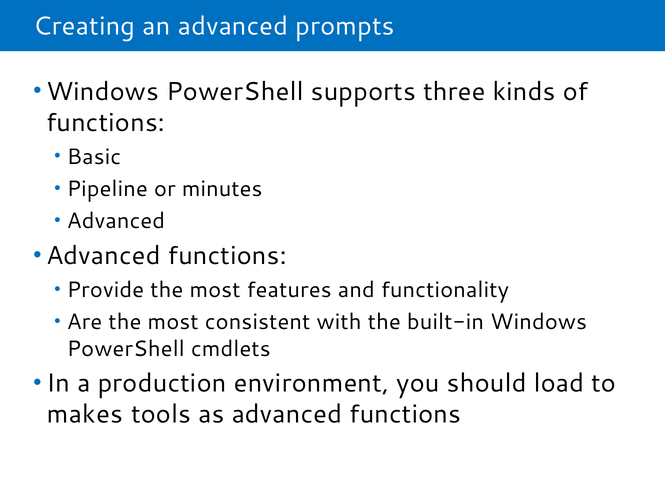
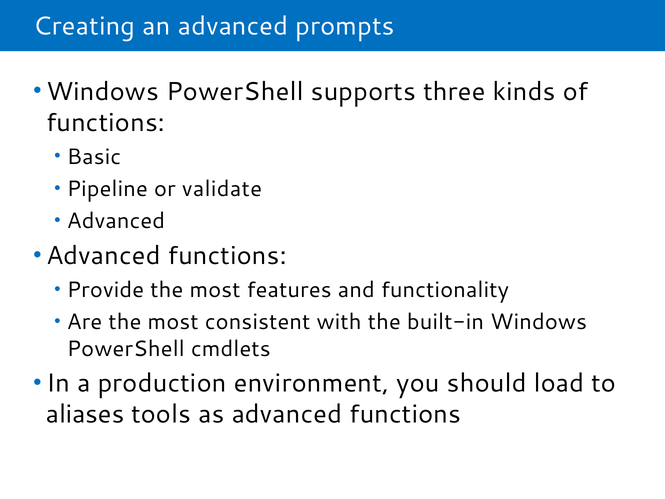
minutes: minutes -> validate (222, 189)
makes: makes -> aliases (85, 414)
